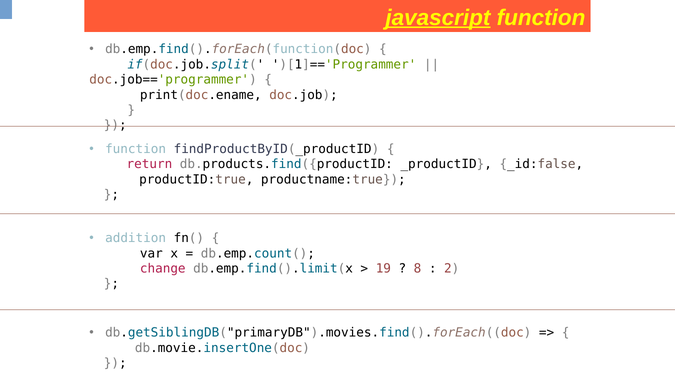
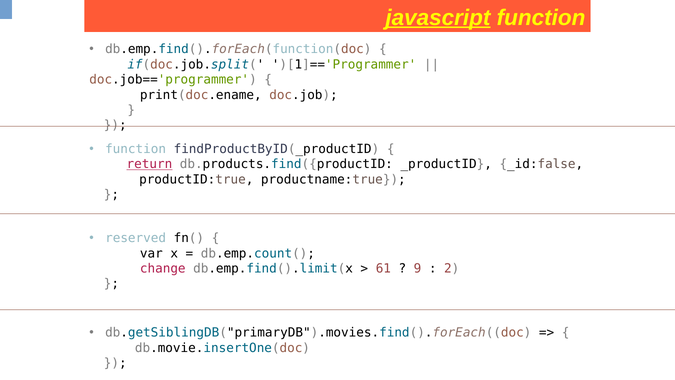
return underline: none -> present (149, 164)
addition: addition -> reserved (136, 238)
19: 19 -> 61 (383, 268)
8: 8 -> 9 (418, 268)
